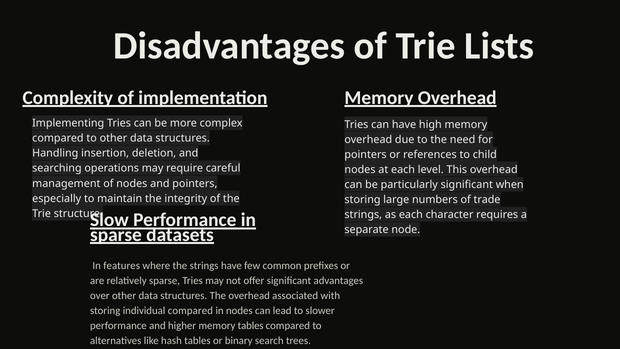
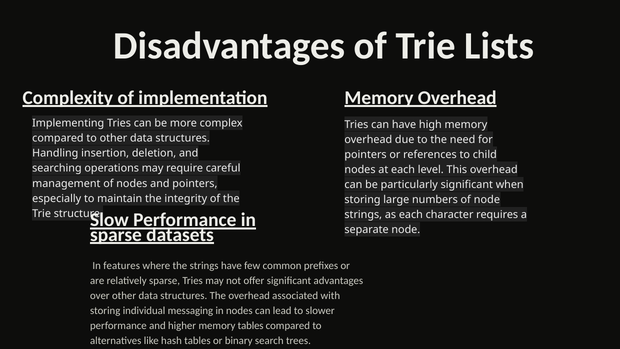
of trade: trade -> node (487, 200)
individual compared: compared -> messaging (190, 311)
